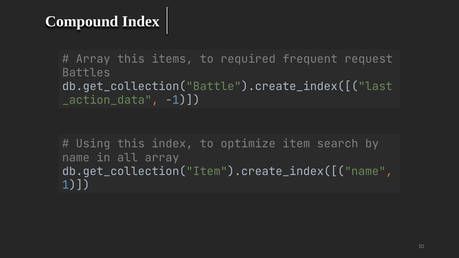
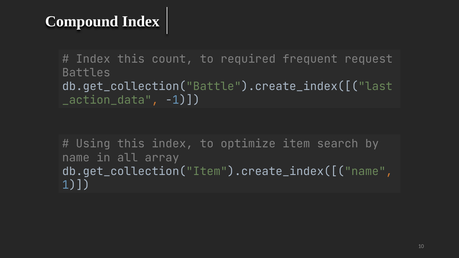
Array: Array -> Index (93, 59)
items: items -> count (172, 59)
